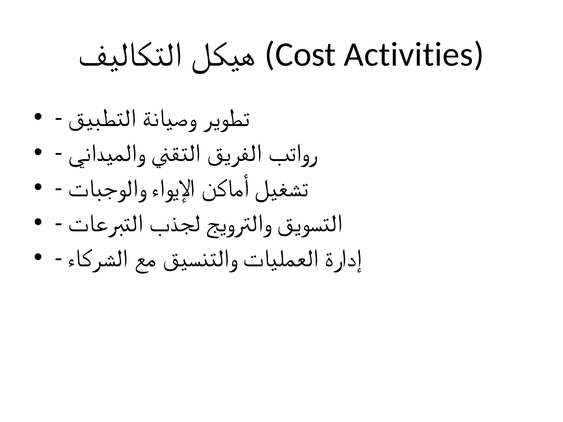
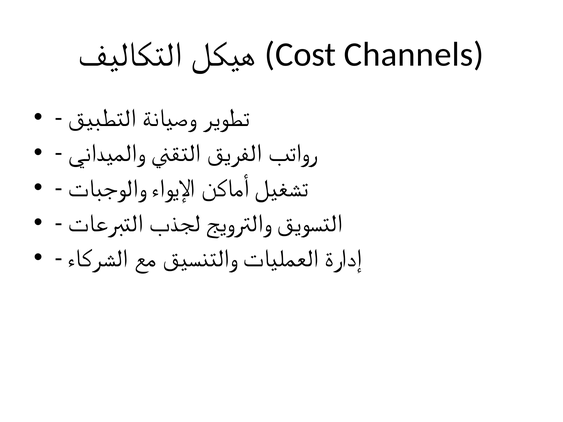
Activities: Activities -> Channels (414, 55)
